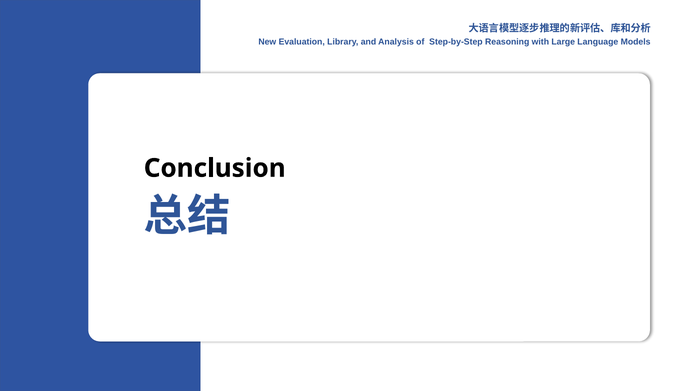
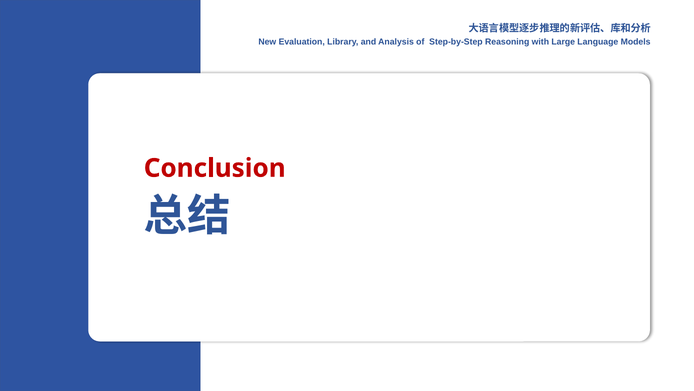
Conclusion colour: black -> red (215, 168)
